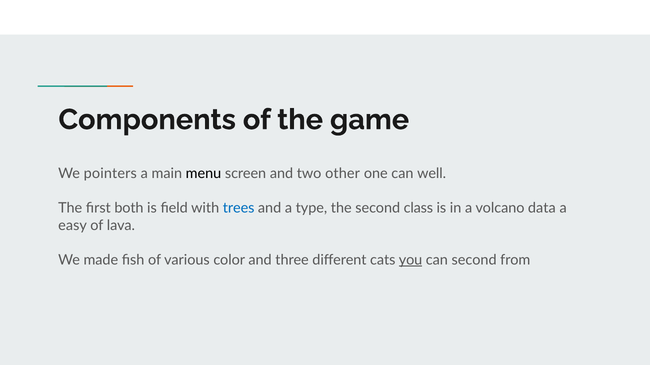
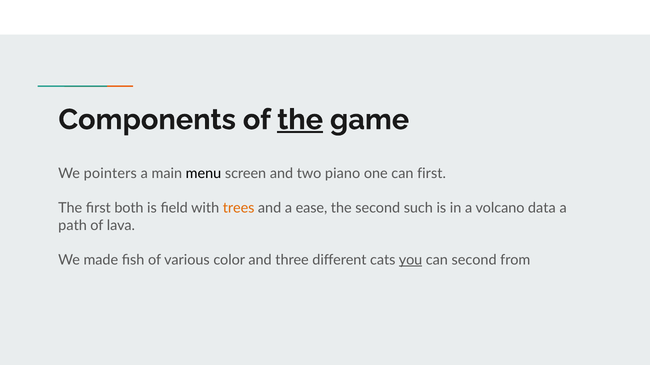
the underline: none -> present (300, 120)
other: other -> piano (343, 174)
can well: well -> first (432, 174)
trees colour: blue -> orange (239, 208)
type: type -> ease (311, 208)
class: class -> such (418, 208)
easy: easy -> path (73, 226)
